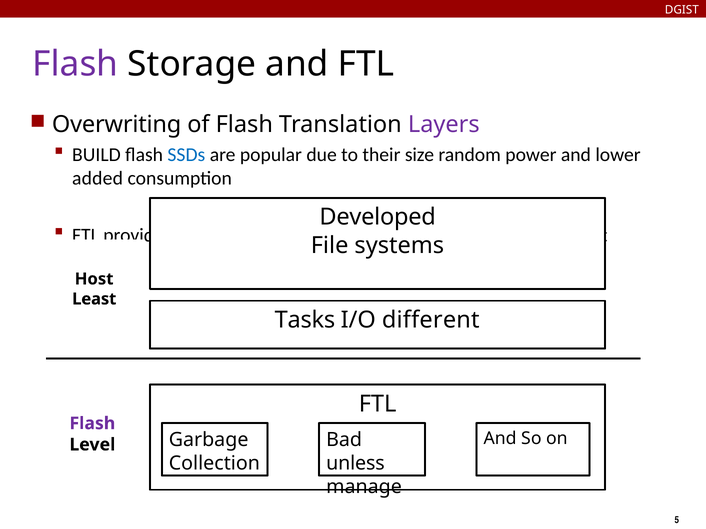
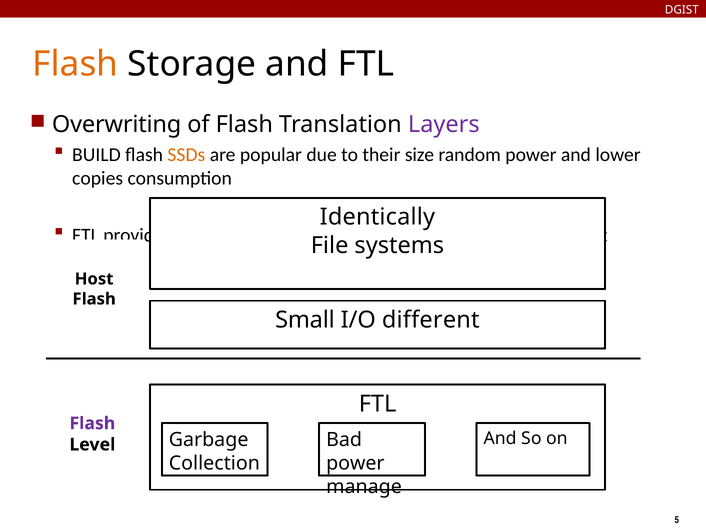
Flash colour: purple -> orange (75, 64)
SSDs colour: blue -> orange (186, 155)
added: added -> copies (98, 179)
Developed: Developed -> Identically (377, 217)
Least: Least -> Flash (94, 299)
Tasks: Tasks -> Small (305, 320)
unless: unless -> power (355, 464)
